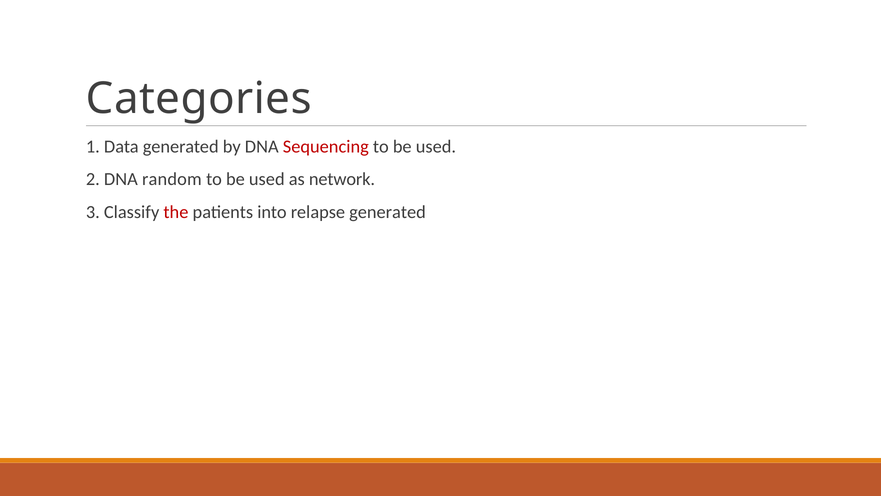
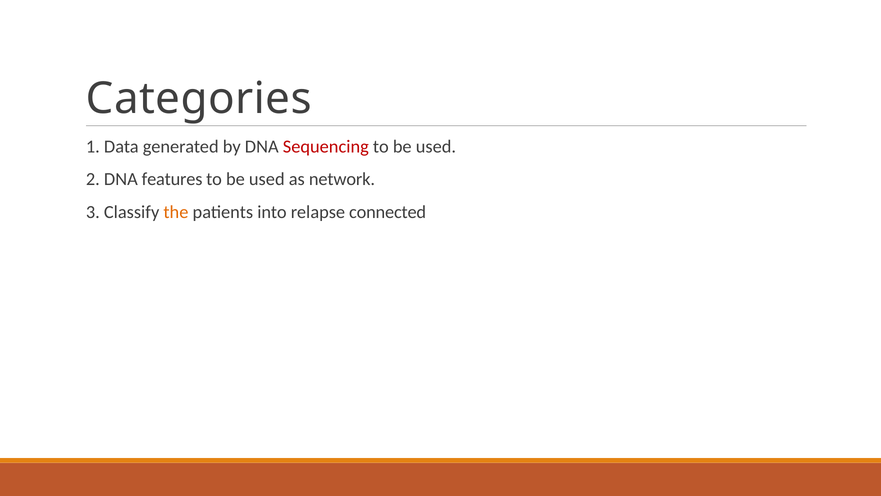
random: random -> features (172, 179)
the colour: red -> orange (176, 212)
relapse generated: generated -> connected (388, 212)
